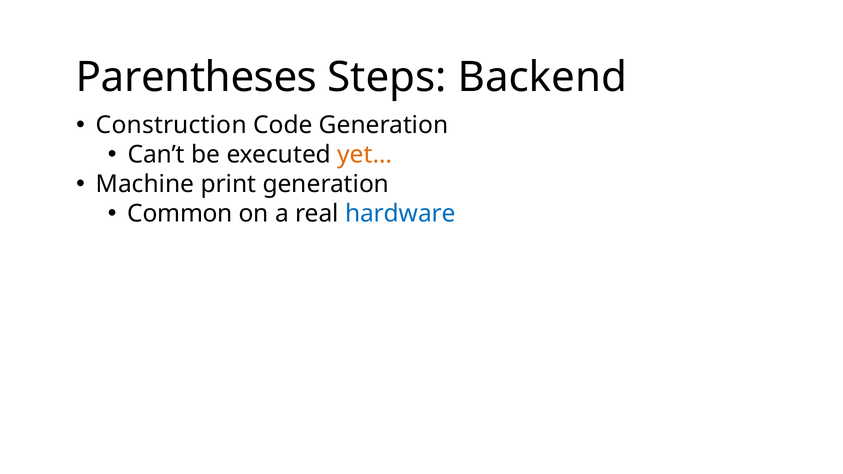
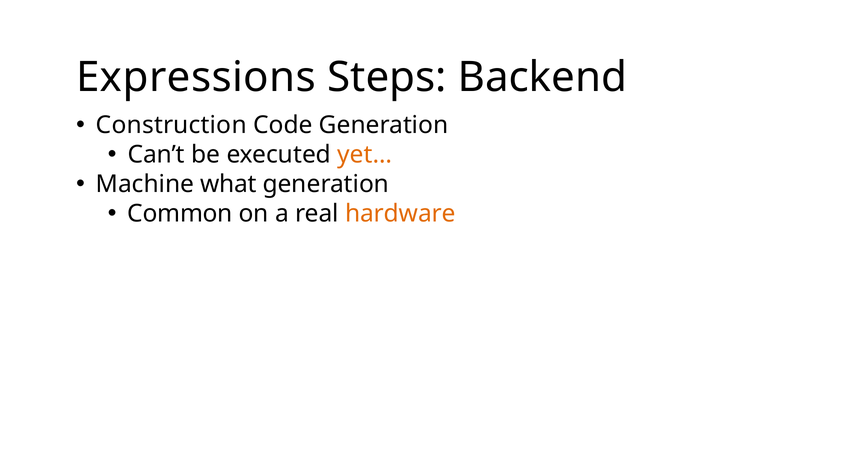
Parentheses: Parentheses -> Expressions (196, 78)
print: print -> what (229, 184)
hardware colour: blue -> orange (400, 214)
